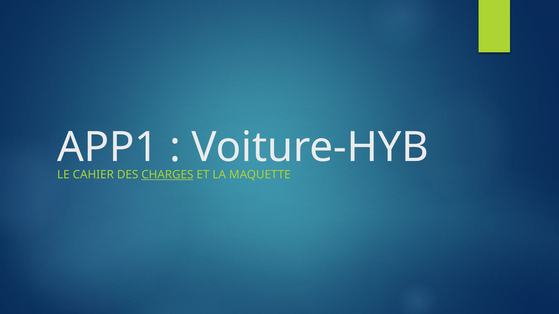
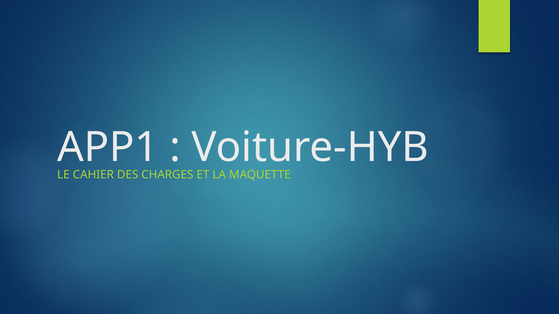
CHARGES underline: present -> none (167, 175)
